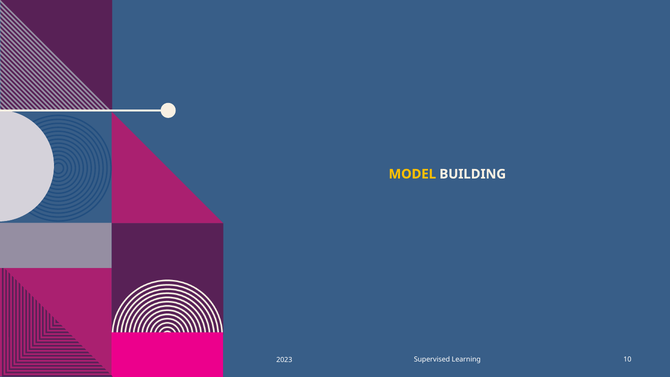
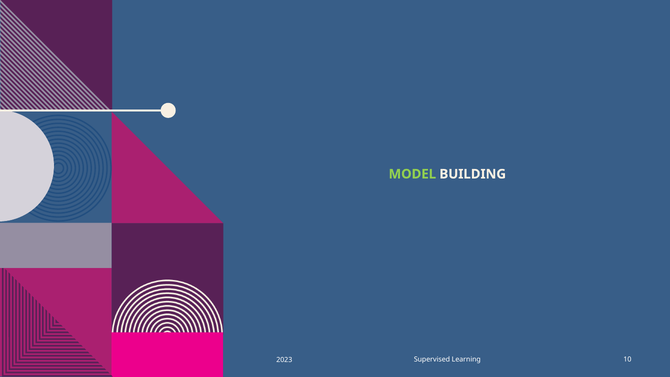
MODEL colour: yellow -> light green (412, 174)
